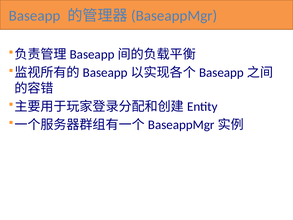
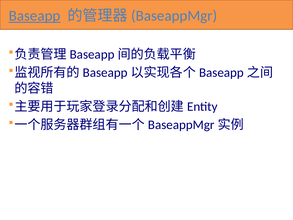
Baseapp underline: none -> present (35, 16)
